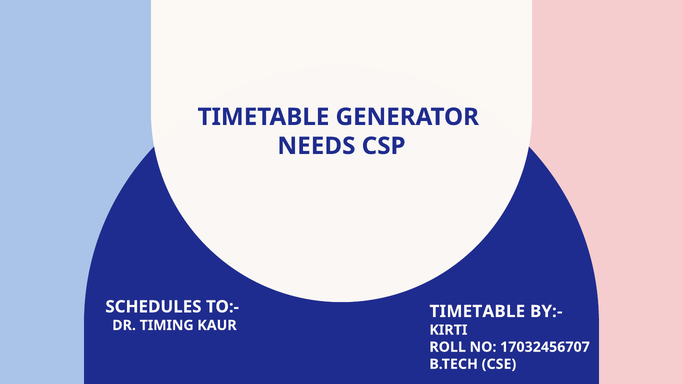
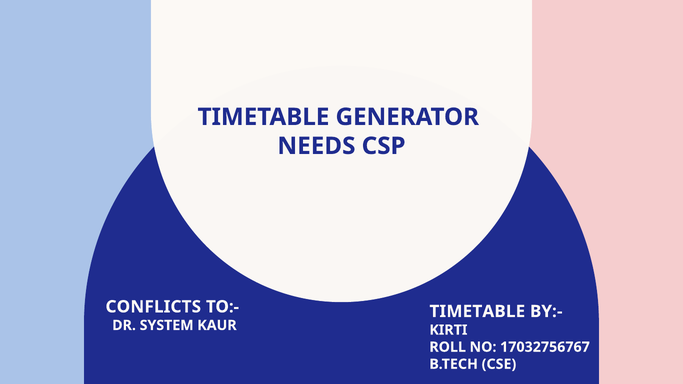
SCHEDULES: SCHEDULES -> CONFLICTS (153, 307)
TIMING: TIMING -> SYSTEM (167, 325)
17032456707: 17032456707 -> 17032756767 (545, 347)
